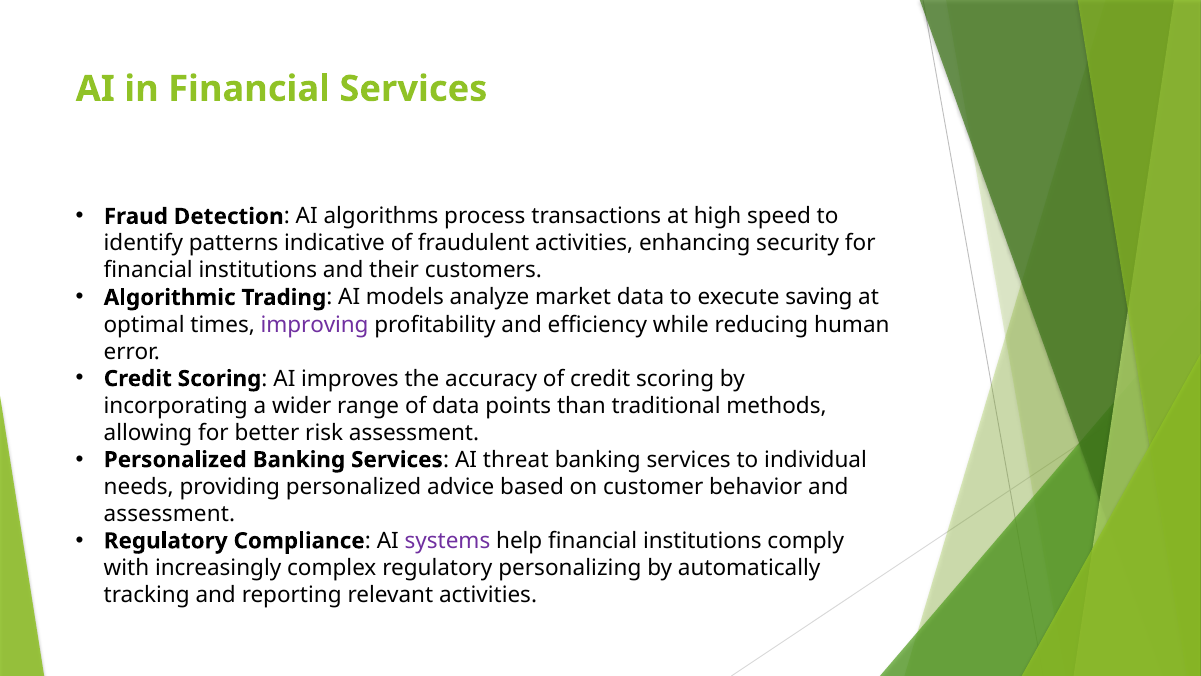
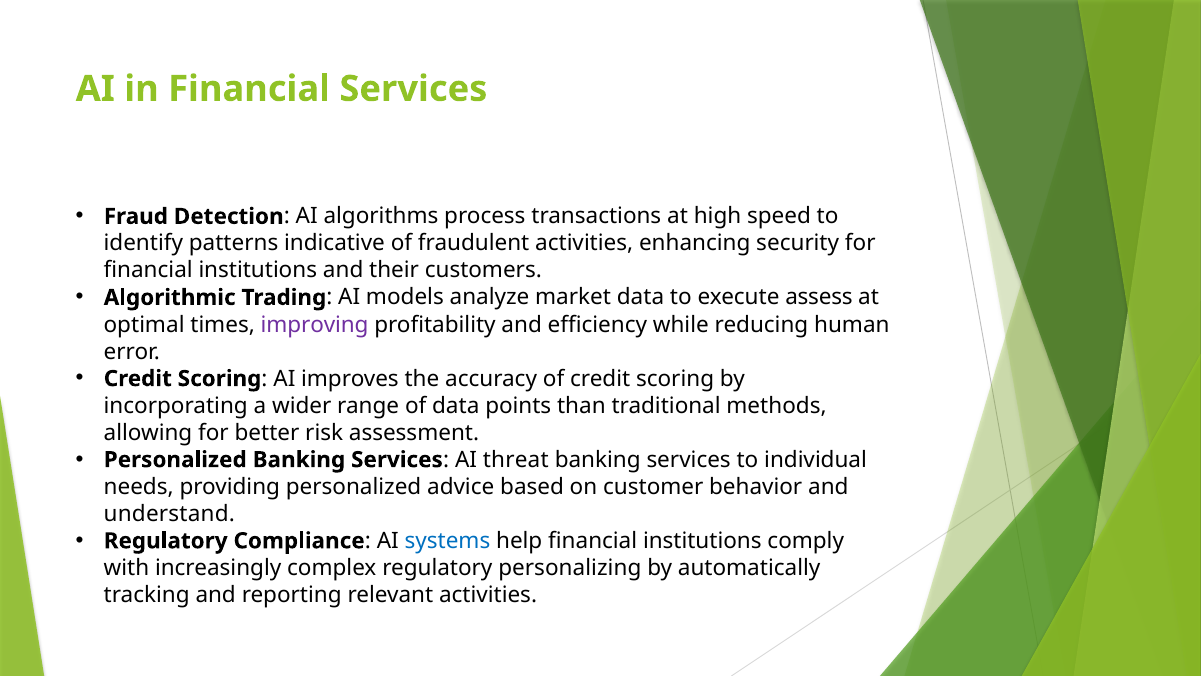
saving: saving -> assess (819, 297)
assessment: assessment -> understand (169, 514)
systems colour: purple -> blue (447, 541)
